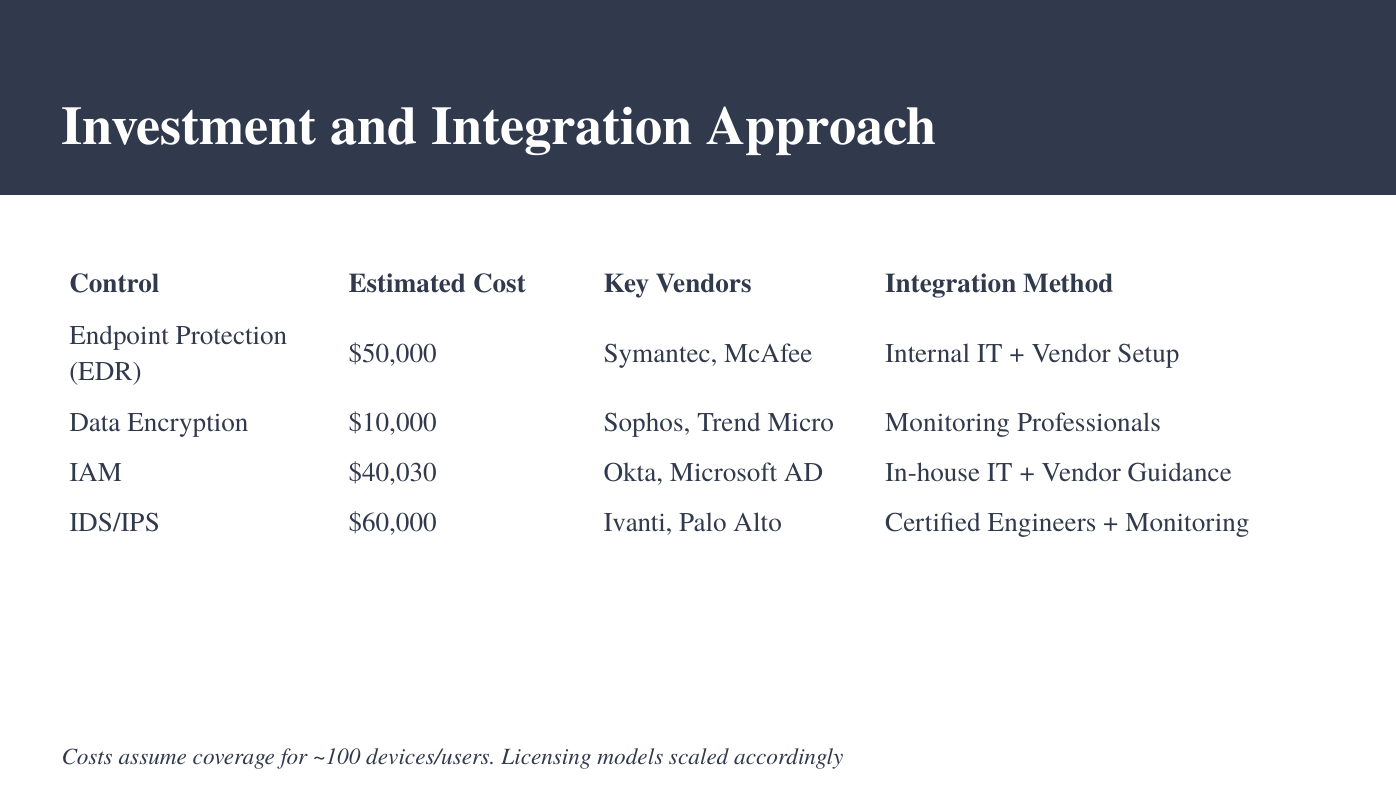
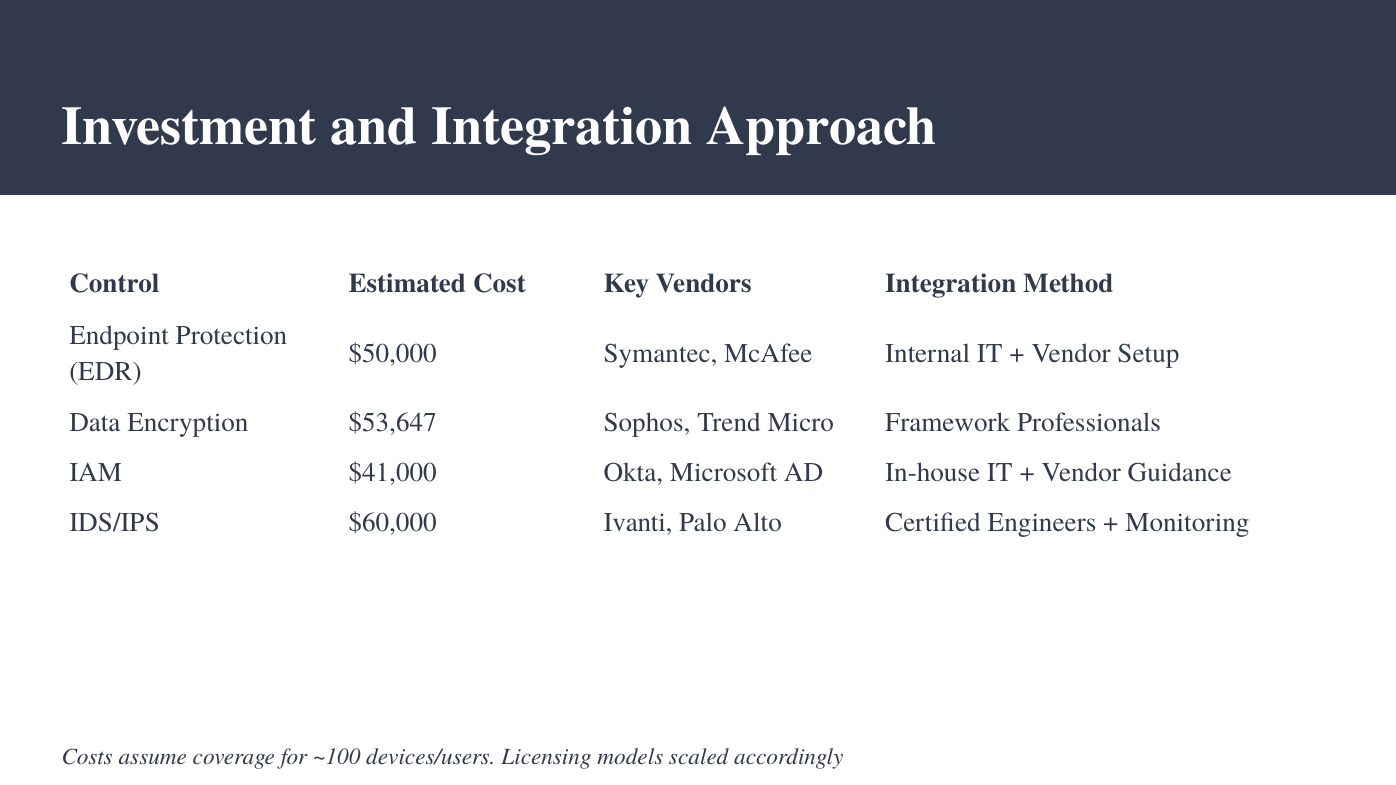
$10,000: $10,000 -> $53,647 (393, 422)
Micro Monitoring: Monitoring -> Framework (948, 422)
$40,030: $40,030 -> $41,000 (393, 473)
